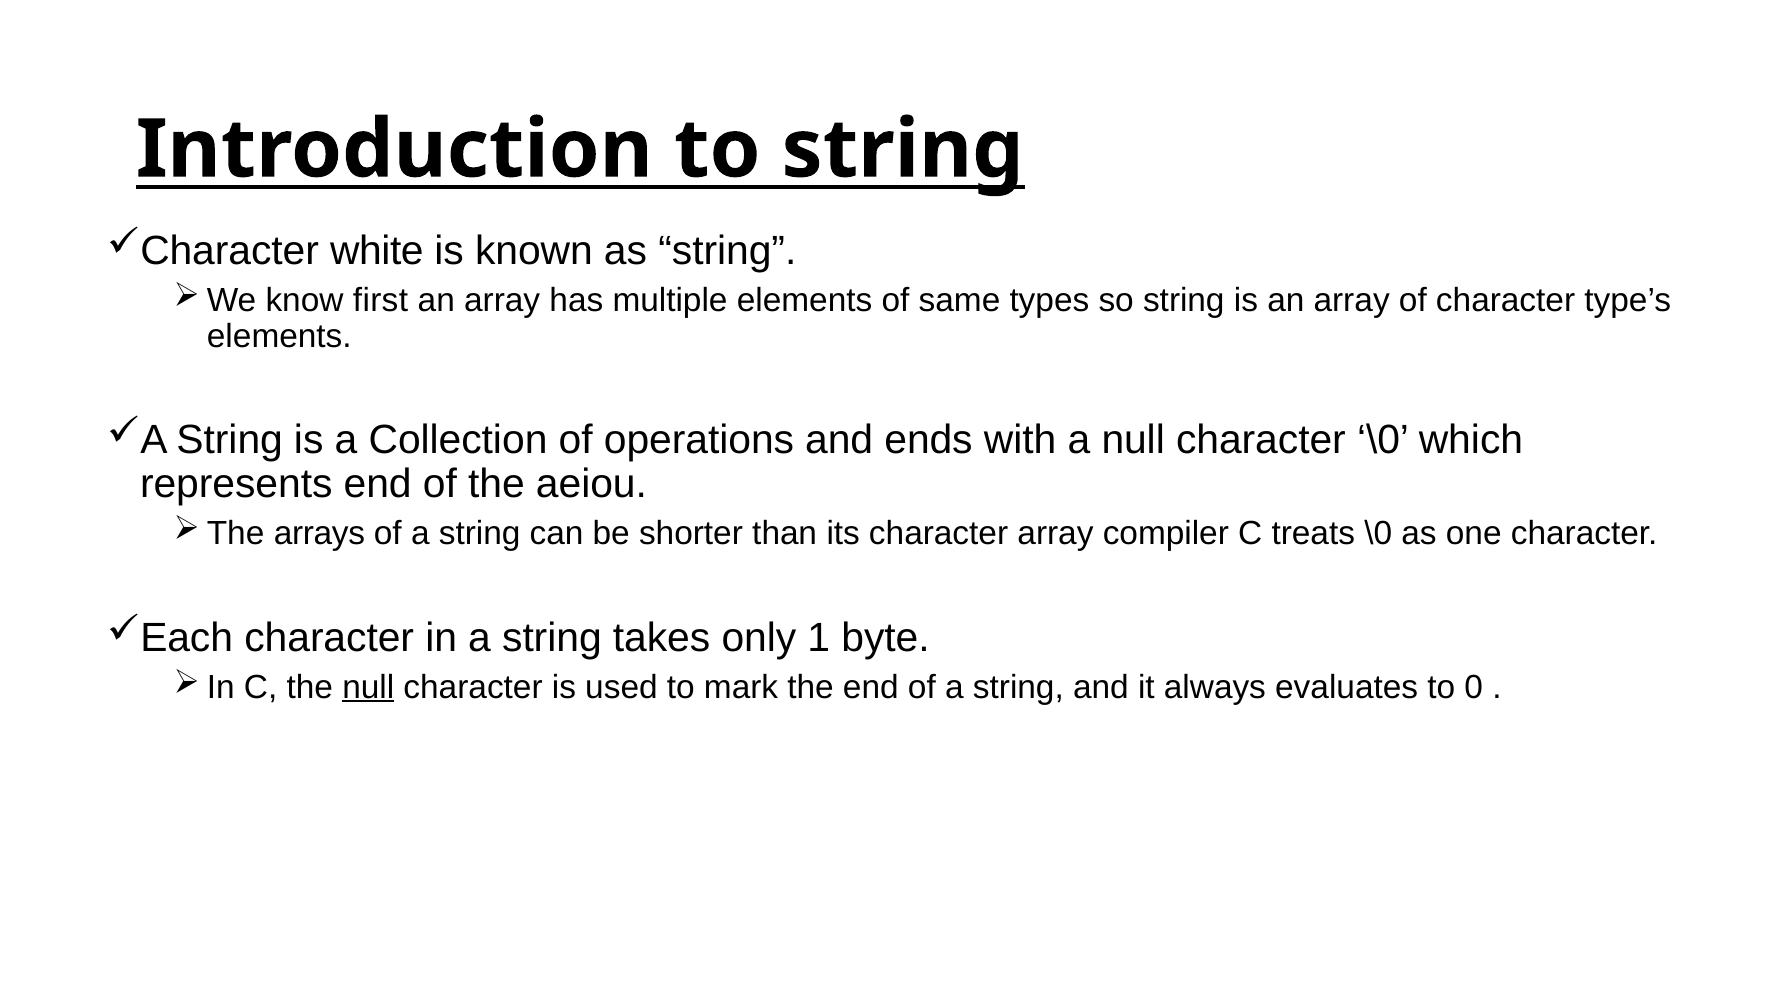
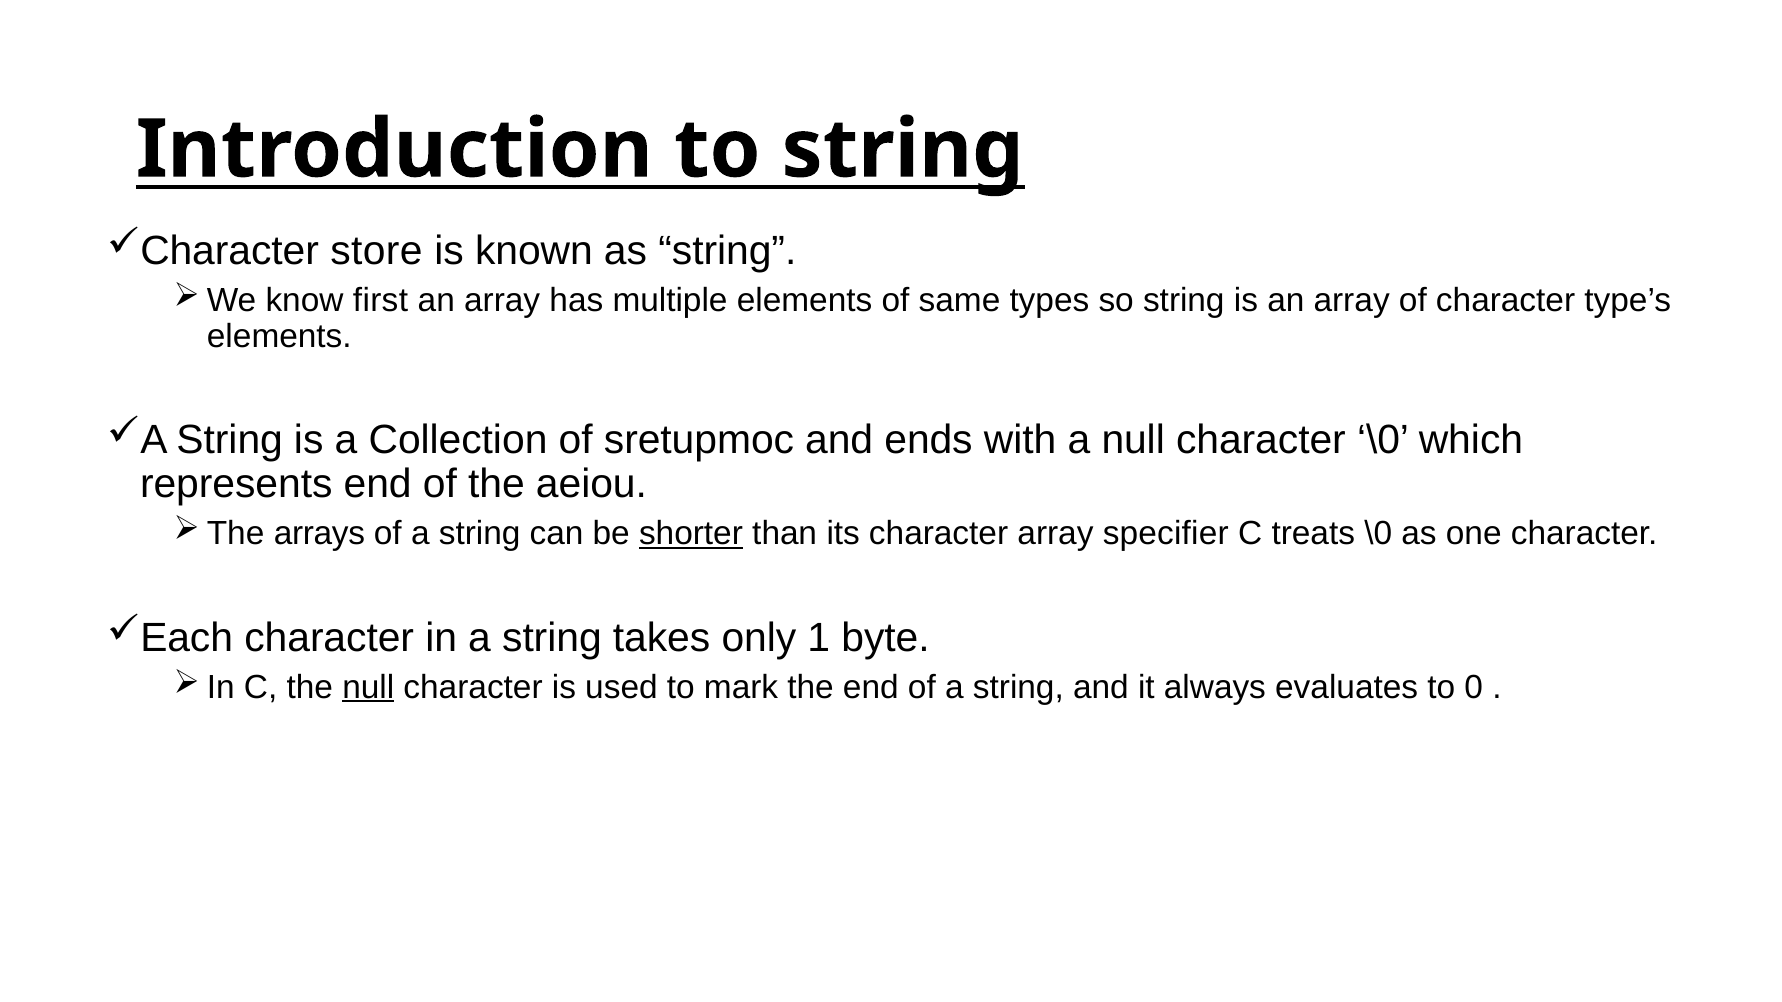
white: white -> store (376, 251)
operations: operations -> sretupmoc (699, 441)
shorter underline: none -> present (691, 534)
compiler: compiler -> specifier (1166, 534)
